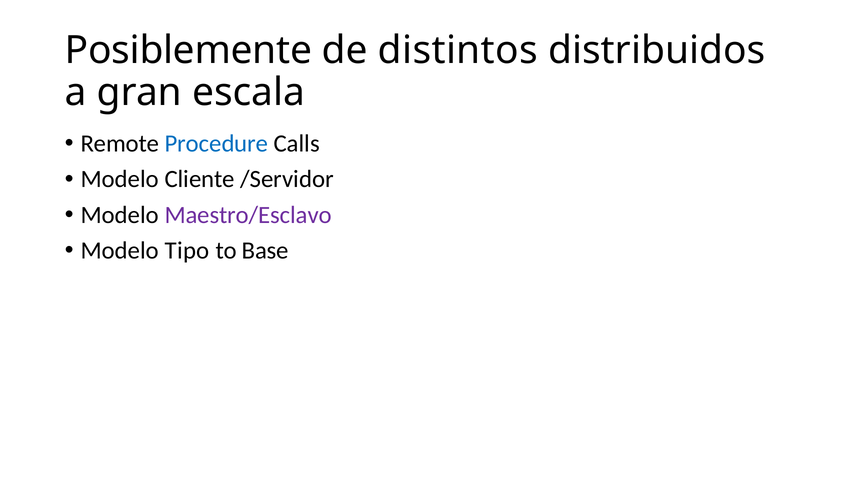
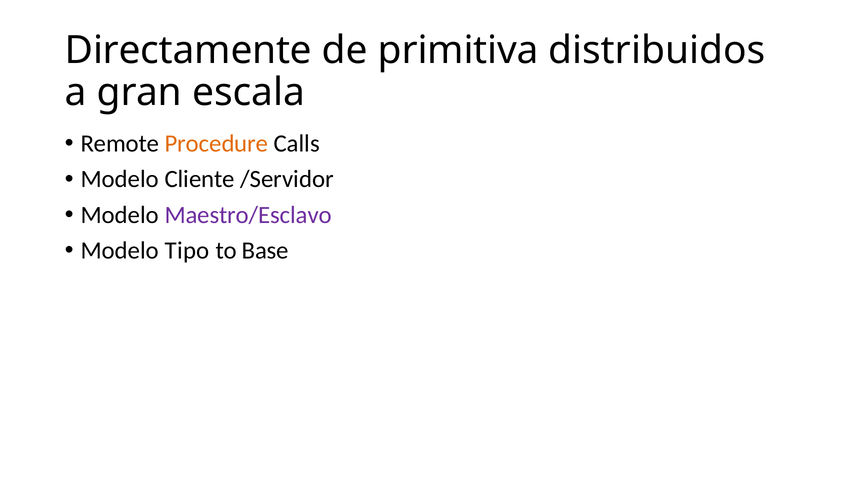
Posiblemente: Posiblemente -> Directamente (188, 50)
distintos: distintos -> primitiva (458, 50)
Procedure colour: blue -> orange (217, 144)
